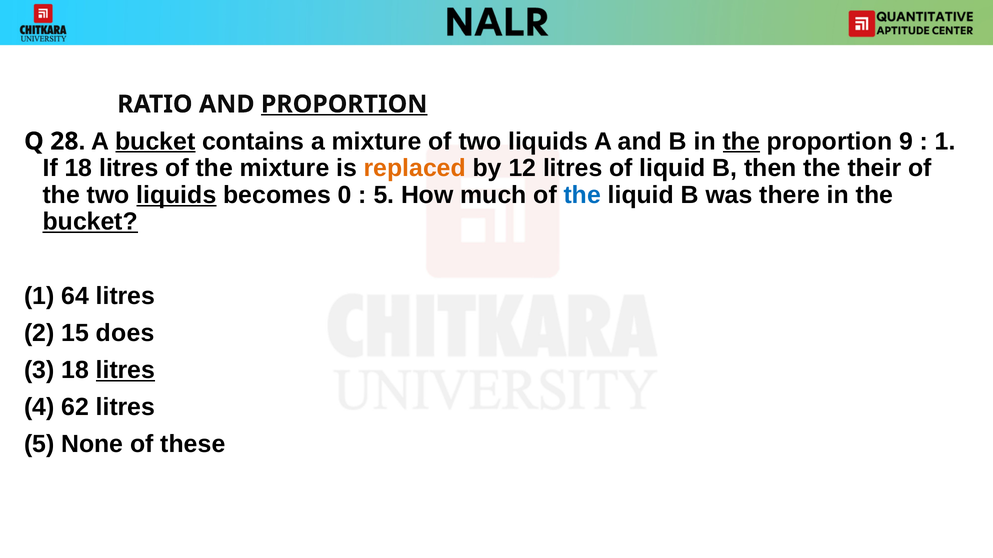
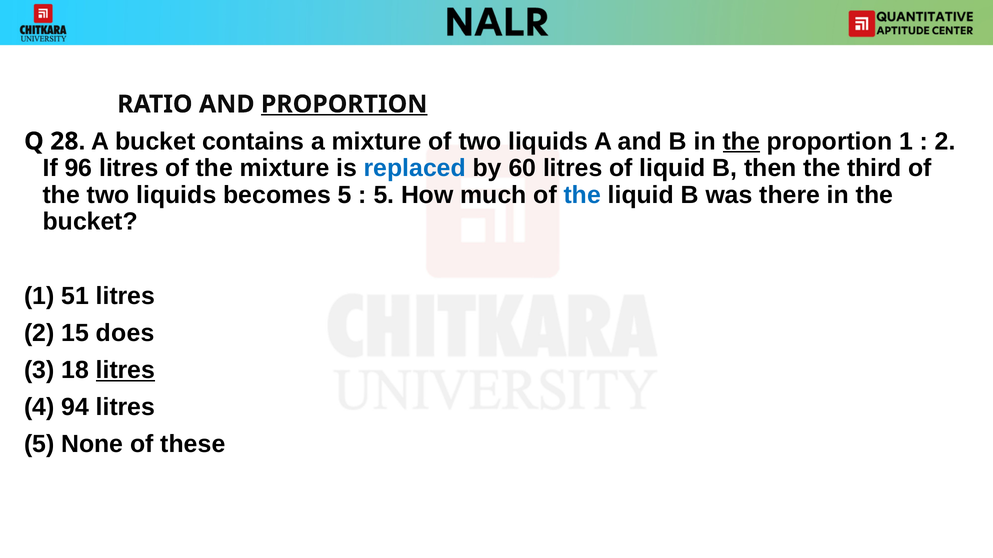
bucket underline: present -> none (155, 141)
proportion 9: 9 -> 1 (906, 141)
1: 1 -> 2 (945, 141)
If 18: 18 -> 96 (78, 168)
replaced colour: orange -> blue (415, 168)
12: 12 -> 60 (522, 168)
their: their -> third (875, 168)
liquids underline: present -> none (176, 195)
becomes 0: 0 -> 5 (345, 195)
bucket underline: present -> none (90, 222)
64: 64 -> 51 (75, 296)
62: 62 -> 94 (75, 408)
